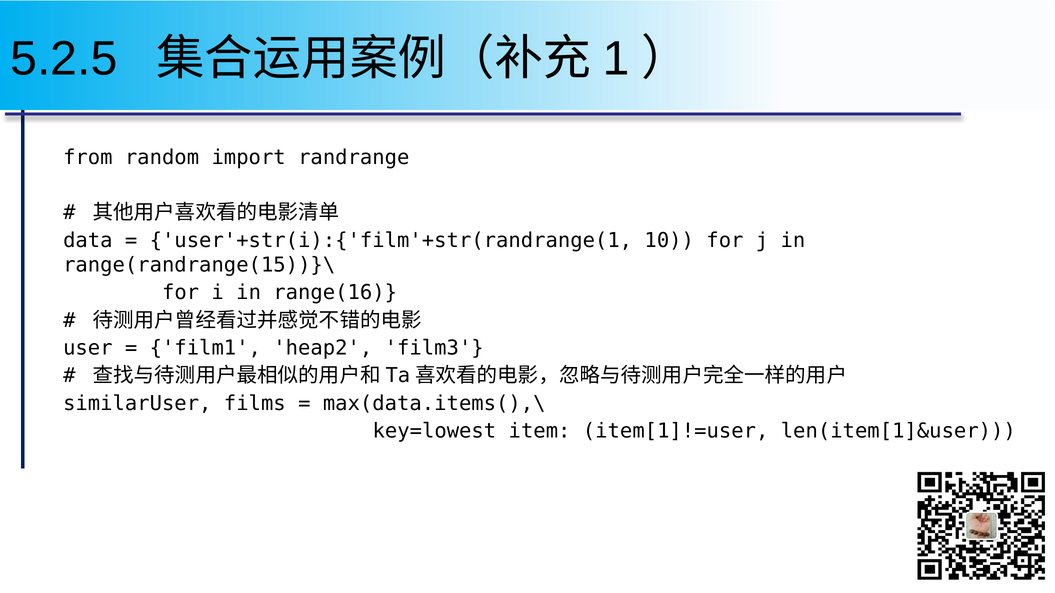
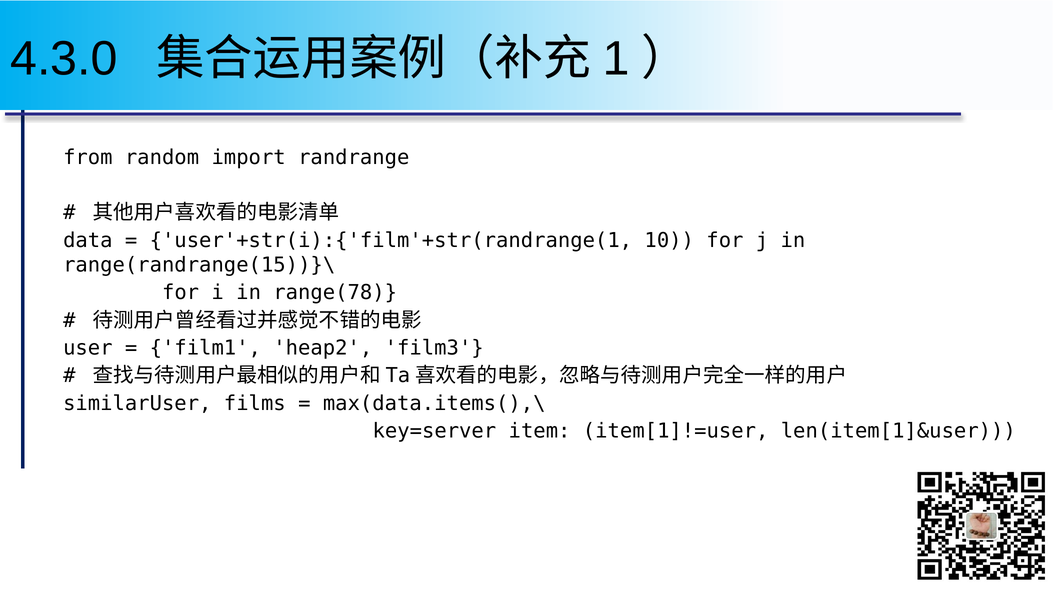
5.2.5: 5.2.5 -> 4.3.0 (64, 59)
range(16: range(16 -> range(78 (335, 293)
key=lowest: key=lowest -> key=server (434, 431)
